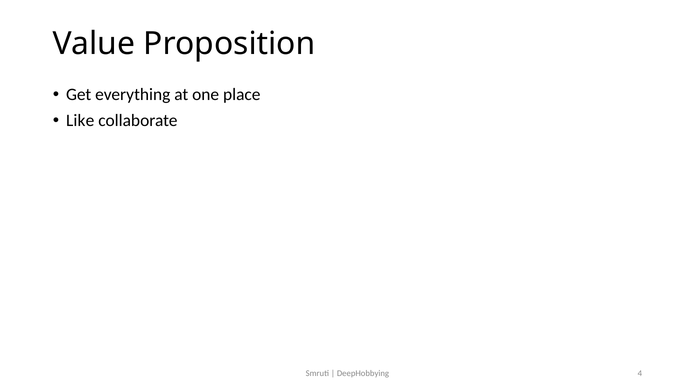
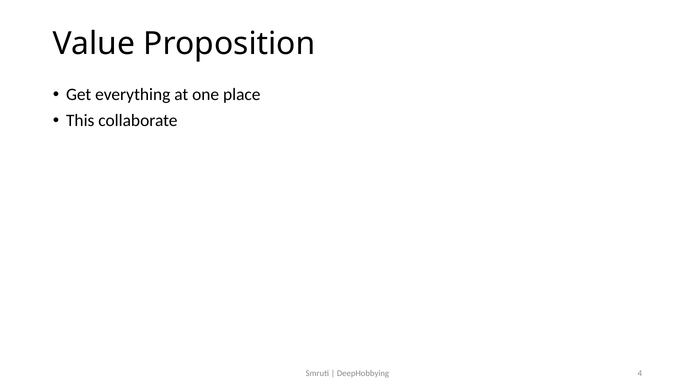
Like: Like -> This (80, 121)
